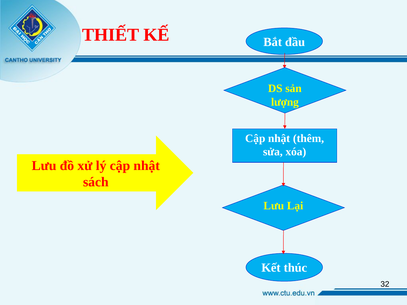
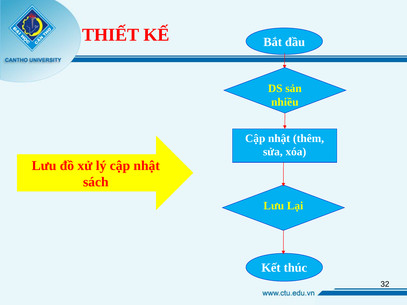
lượng: lượng -> nhiều (285, 102)
